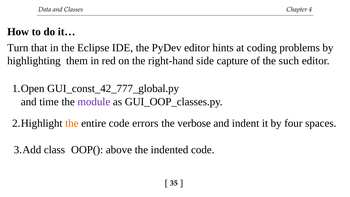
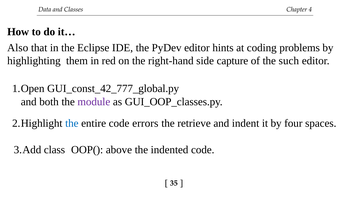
Turn: Turn -> Also (18, 48)
time: time -> both (49, 102)
the colour: orange -> blue (72, 123)
verbose: verbose -> retrieve (194, 123)
